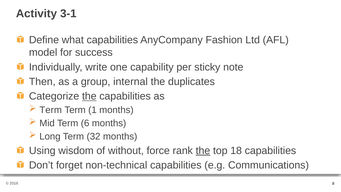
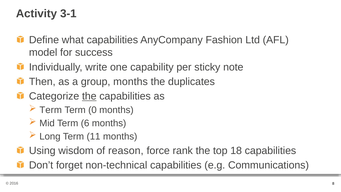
group internal: internal -> months (131, 82)
1: 1 -> 0 (92, 110)
32: 32 -> 11 (94, 136)
without: without -> reason (126, 151)
the underline: present -> none (203, 151)
